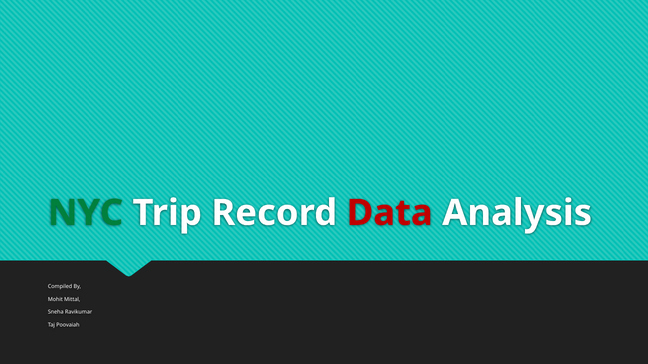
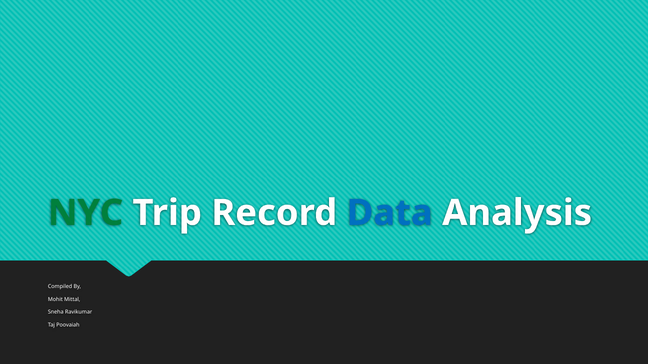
Data colour: red -> blue (390, 213)
